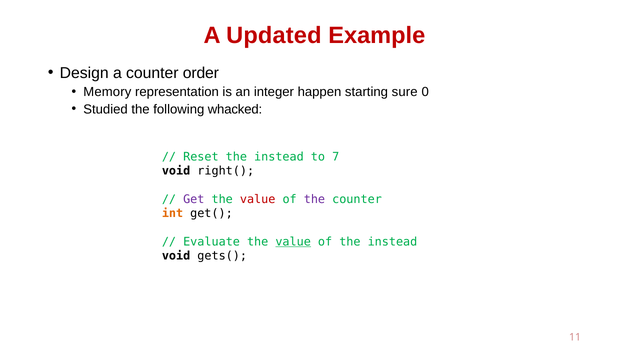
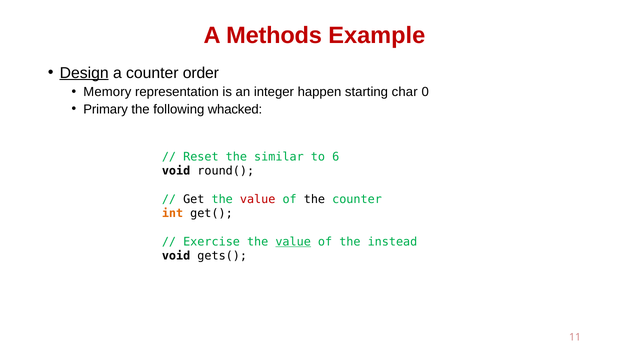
Updated: Updated -> Methods (274, 35)
Design underline: none -> present (84, 73)
sure: sure -> char (405, 92)
Studied: Studied -> Primary (106, 109)
Reset the instead: instead -> similar (279, 157)
7: 7 -> 6 (336, 157)
right(: right( -> round( (226, 171)
Get colour: purple -> black (194, 199)
the colour: purple -> black (314, 199)
Evaluate: Evaluate -> Exercise (212, 242)
